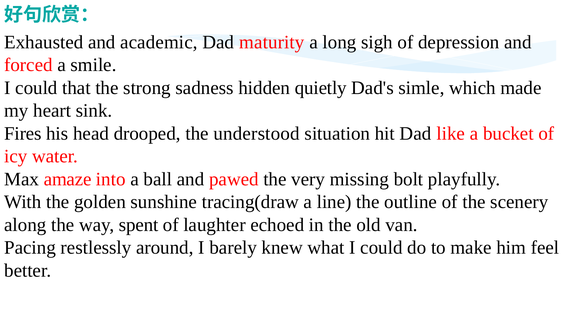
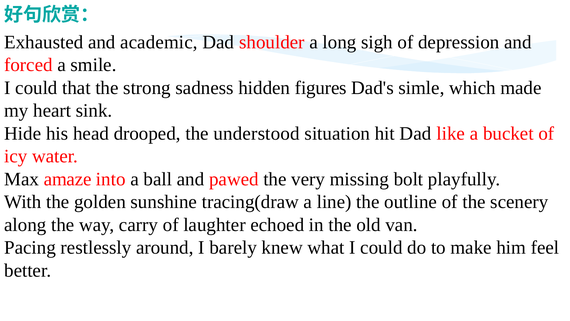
maturity: maturity -> shoulder (272, 42)
quietly: quietly -> figures (321, 88)
Fires: Fires -> Hide (23, 133)
spent: spent -> carry (139, 225)
